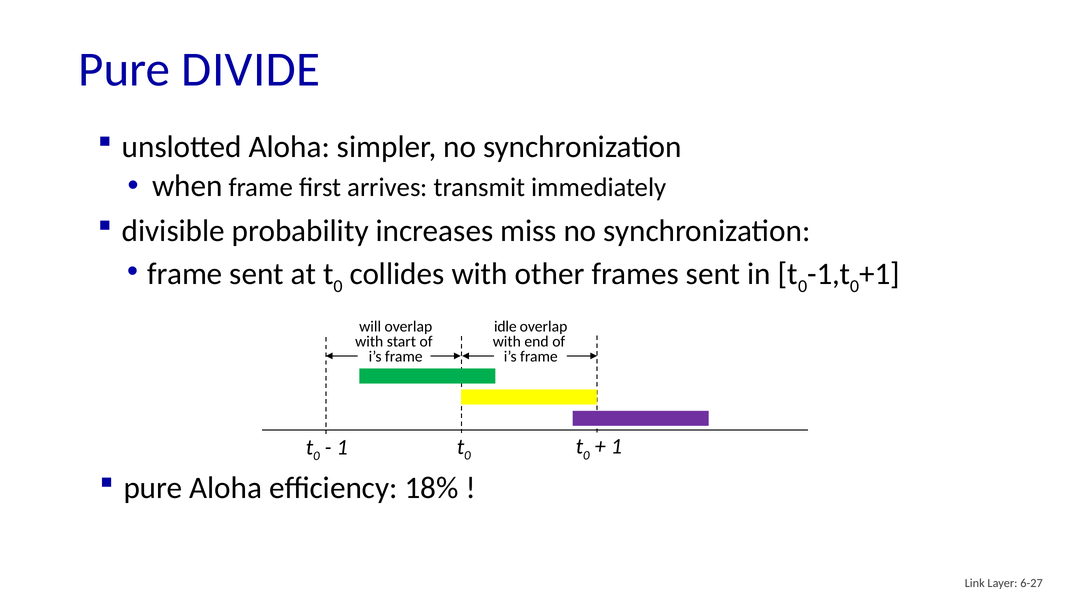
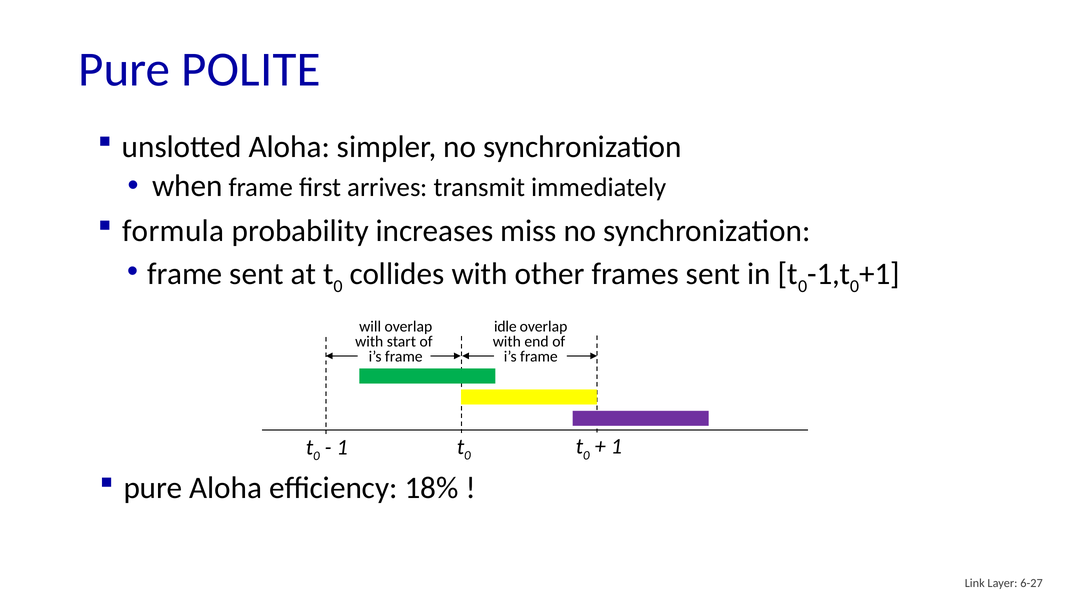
DIVIDE: DIVIDE -> POLITE (251, 70)
divisible: divisible -> formula (173, 231)
